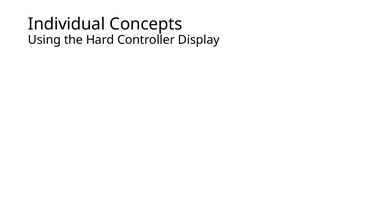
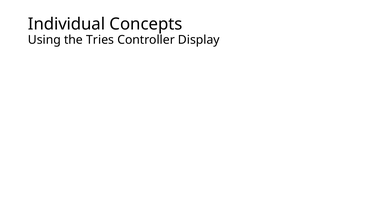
Hard: Hard -> Tries (100, 40)
